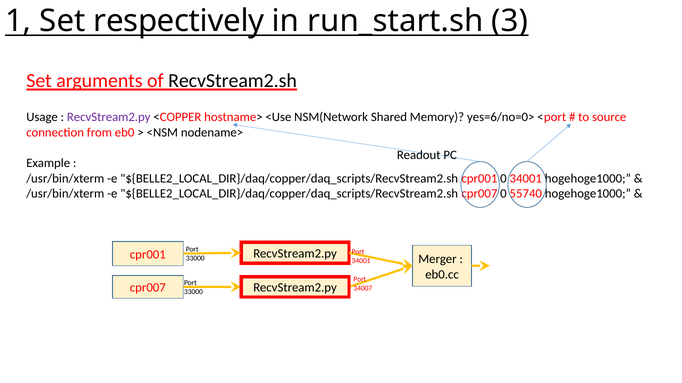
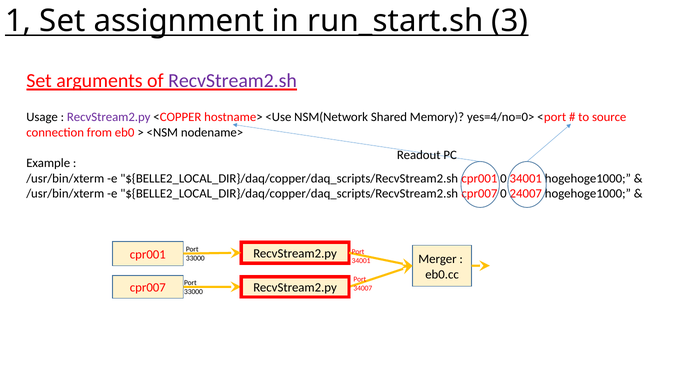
respectively: respectively -> assignment (179, 21)
RecvStream2.sh colour: black -> purple (233, 81)
yes=6/no=0>: yes=6/no=0> -> yes=4/no=0> (501, 117)
55740: 55740 -> 24007 (526, 194)
